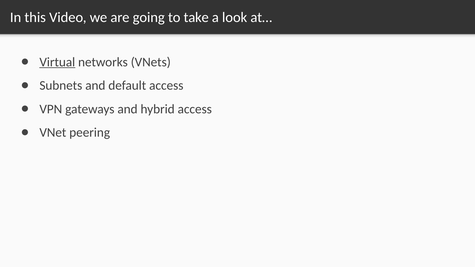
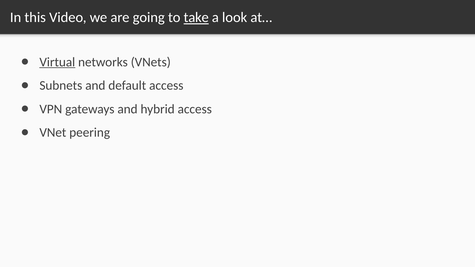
take underline: none -> present (196, 18)
